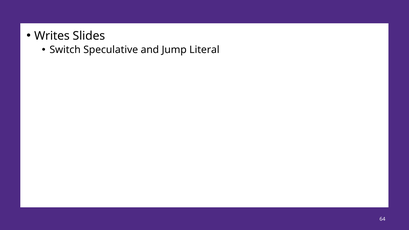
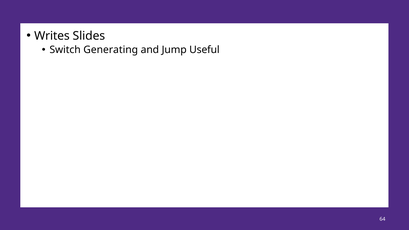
Speculative: Speculative -> Generating (111, 50)
Literal: Literal -> Useful (204, 50)
